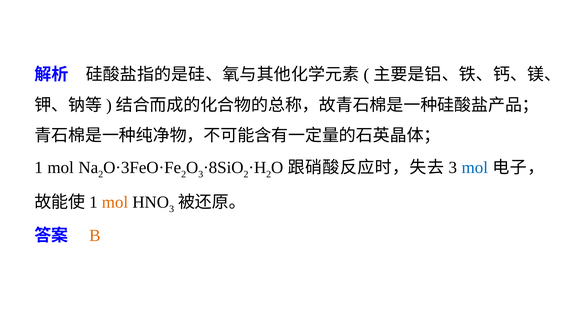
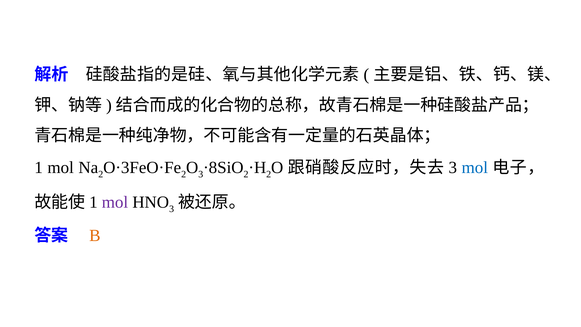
mol colour: orange -> purple (115, 202)
